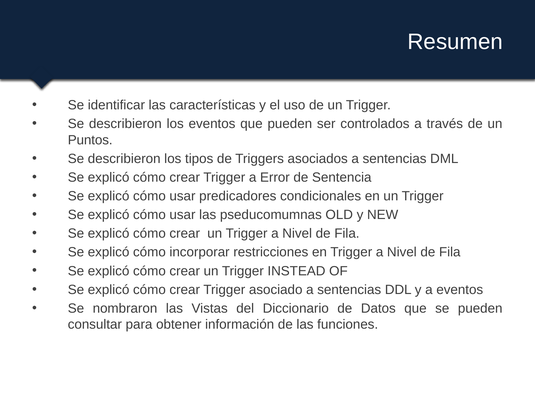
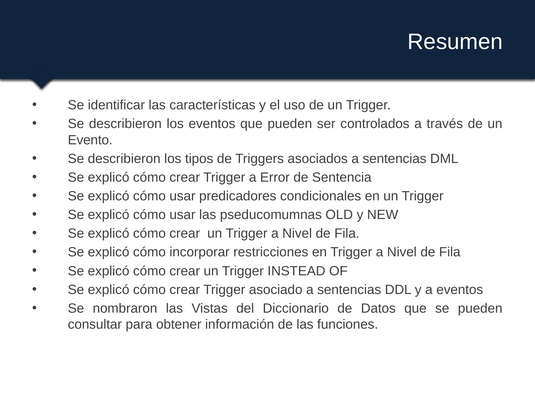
Puntos: Puntos -> Evento (90, 140)
